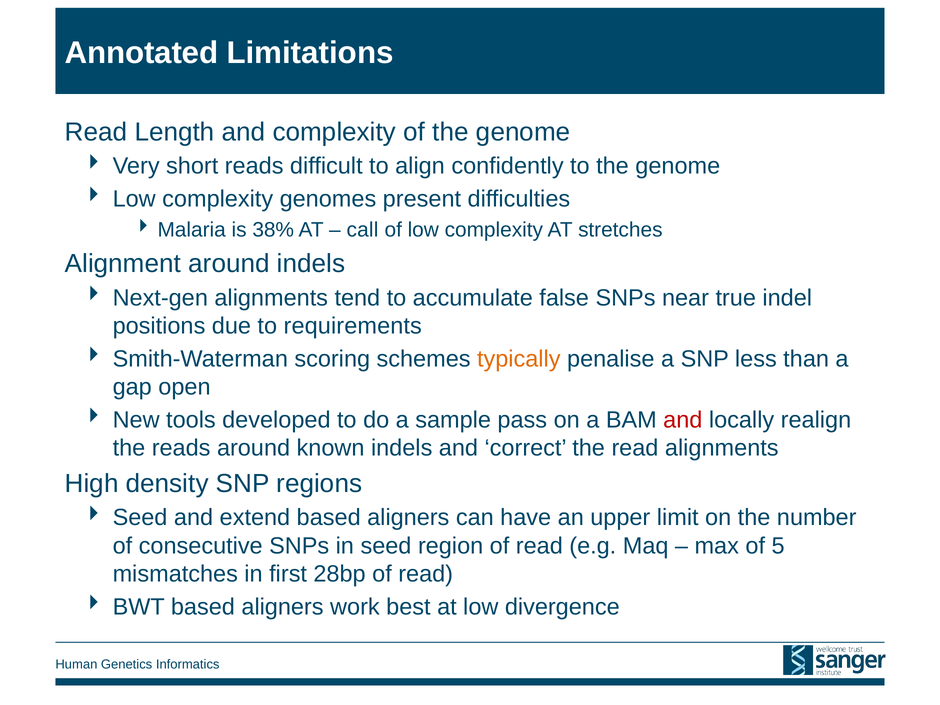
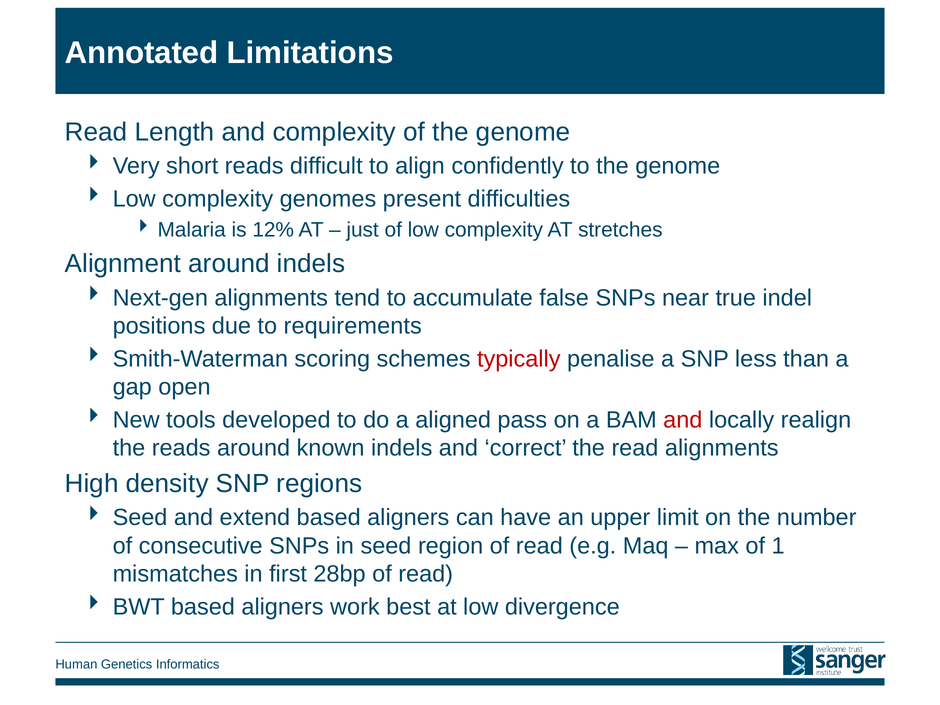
38%: 38% -> 12% (273, 230)
call: call -> just (363, 230)
typically colour: orange -> red (519, 359)
sample: sample -> aligned (453, 420)
5: 5 -> 1 (778, 546)
